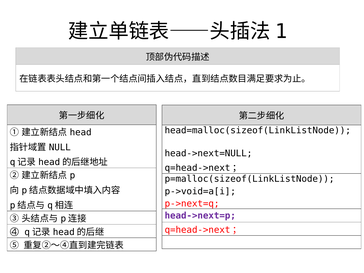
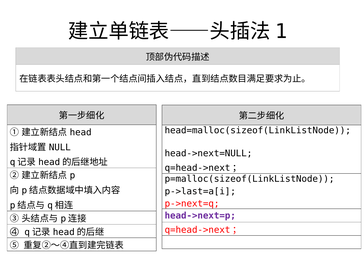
p->void=a[i: p->void=a[i -> p->last=a[i (200, 191)
